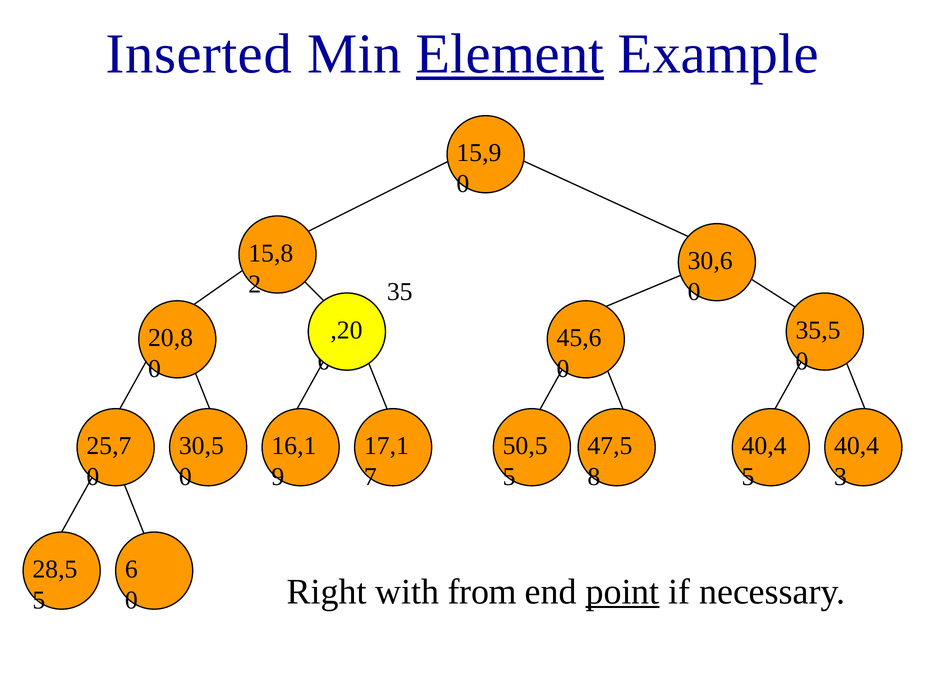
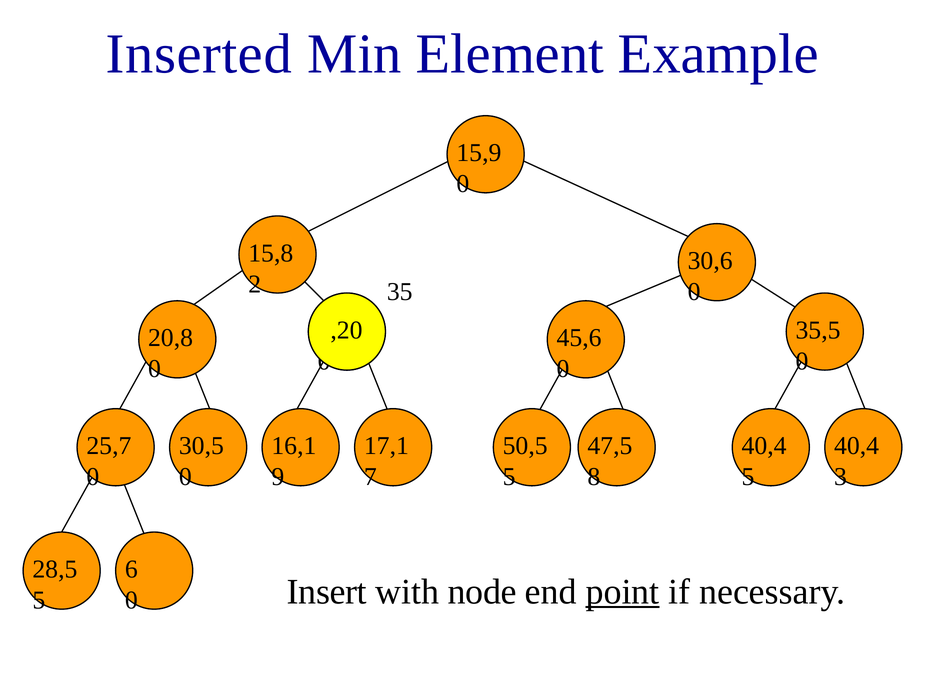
Element underline: present -> none (510, 54)
Right: Right -> Insert (327, 591)
from: from -> node (482, 591)
